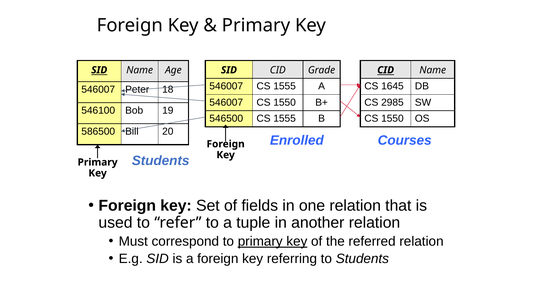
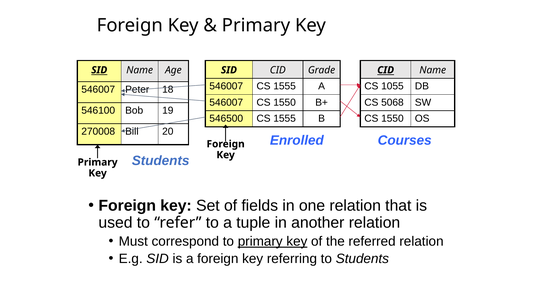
1645: 1645 -> 1055 (392, 86)
2985: 2985 -> 5068 (392, 102)
586500: 586500 -> 270008 (98, 132)
